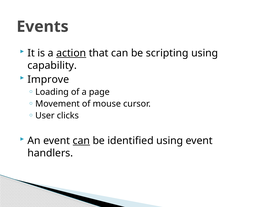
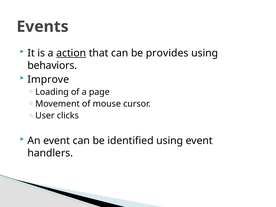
scripting: scripting -> provides (167, 53)
capability: capability -> behaviors (52, 65)
can underline: present -> none (81, 141)
